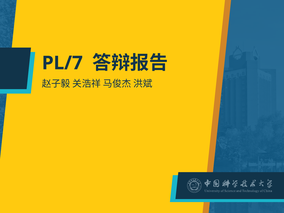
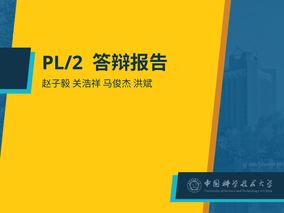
PL/7: PL/7 -> PL/2 (62, 63)
